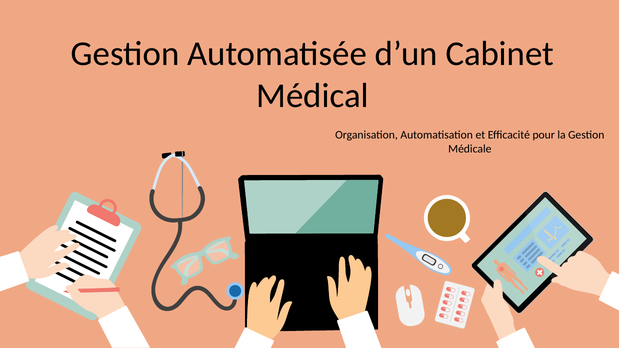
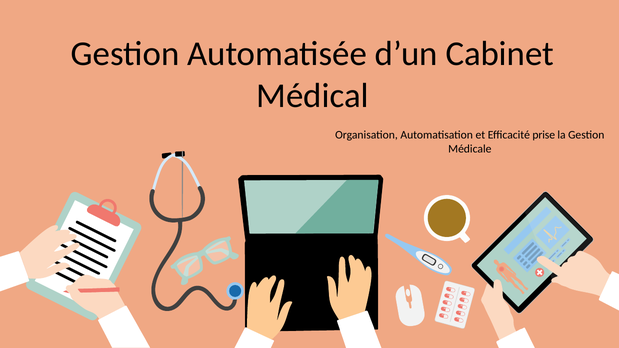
pour: pour -> prise (544, 135)
